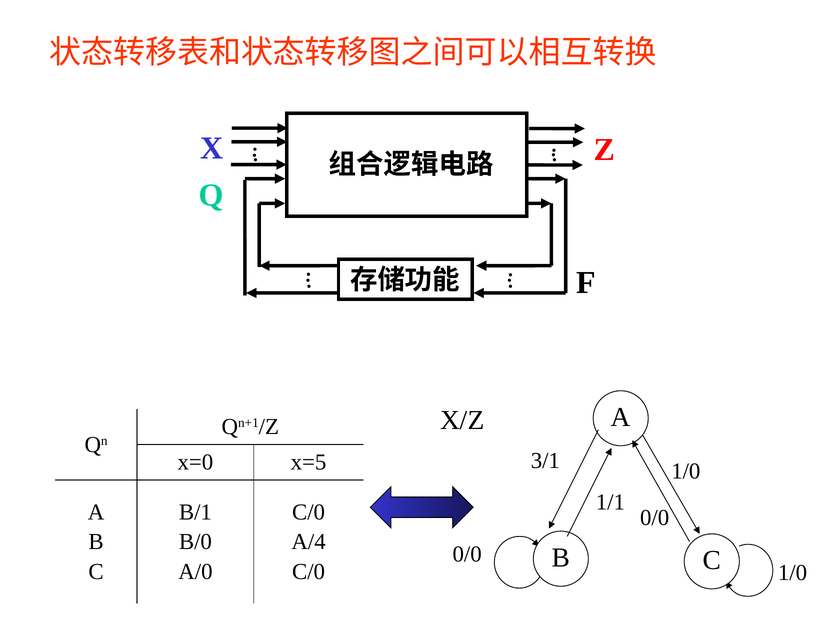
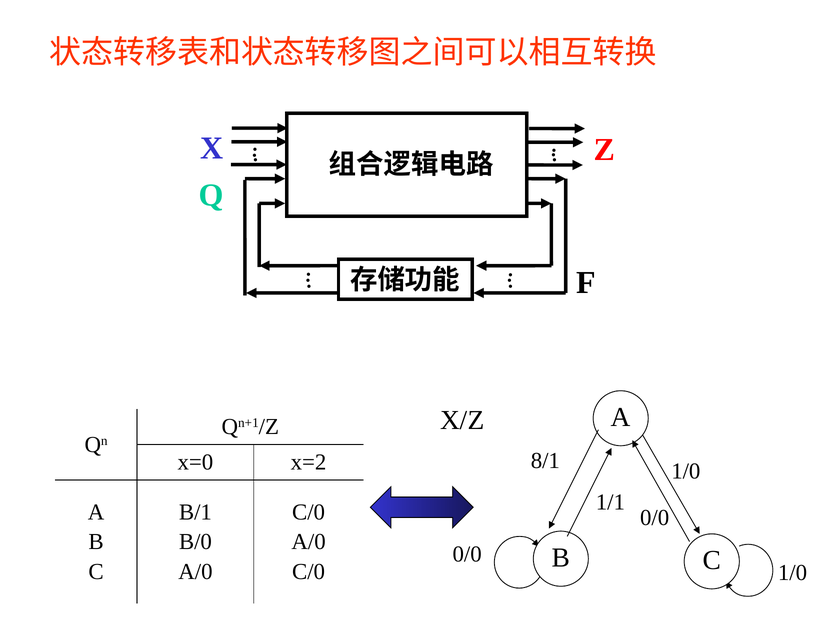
3/1: 3/1 -> 8/1 (545, 461)
x=5: x=5 -> x=2 (309, 463)
A/4: A/4 -> A/0 (309, 542)
